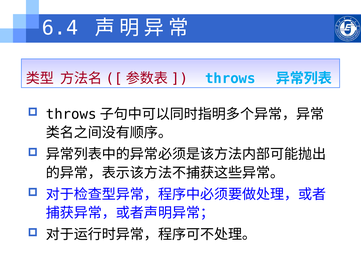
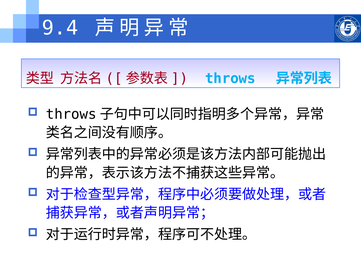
6.4: 6.4 -> 9.4 (60, 28)
